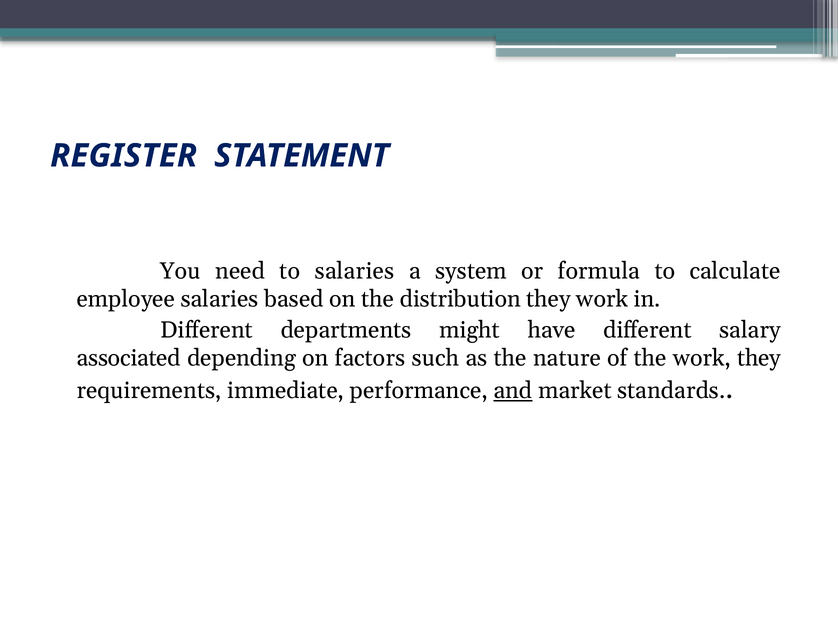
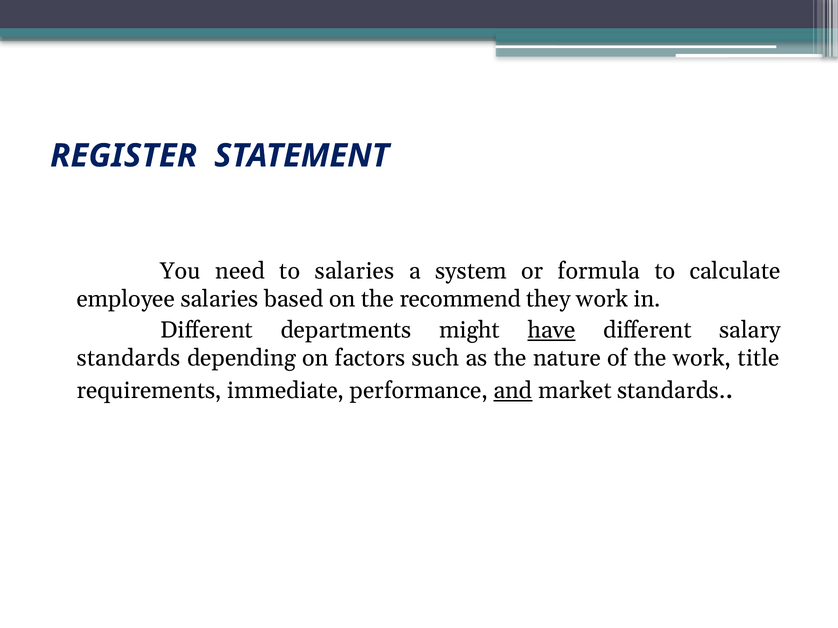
distribution: distribution -> recommend (460, 299)
have underline: none -> present (552, 331)
associated: associated -> standards (129, 358)
work they: they -> title (759, 358)
